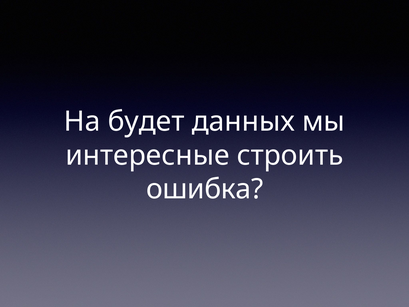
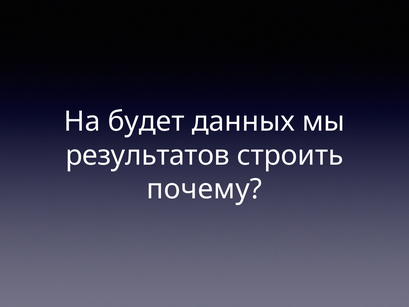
интересные: интересные -> результатов (148, 155)
ошибка: ошибка -> почему (204, 189)
